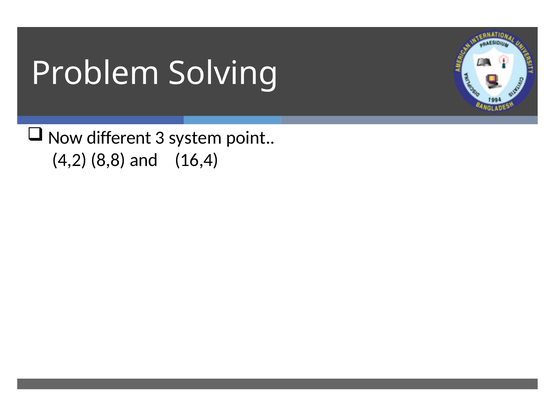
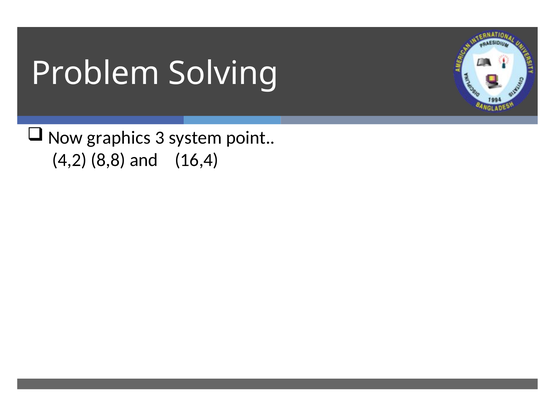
different: different -> graphics (119, 138)
